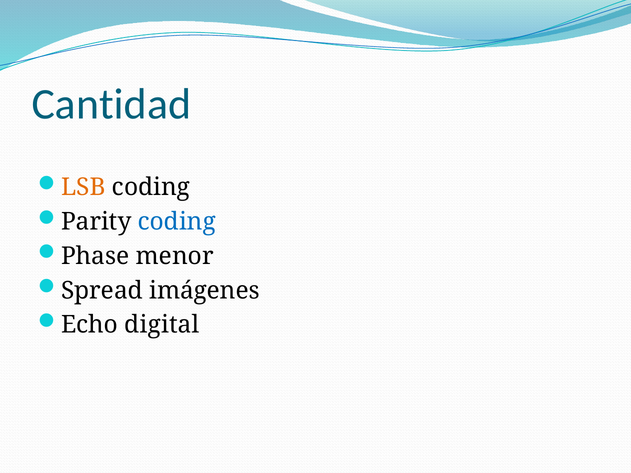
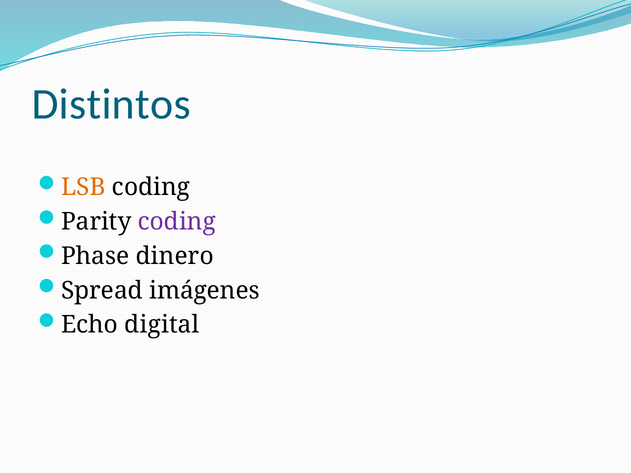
Cantidad: Cantidad -> Distintos (111, 104)
coding colour: blue -> purple (177, 222)
menor: menor -> dinero (175, 256)
